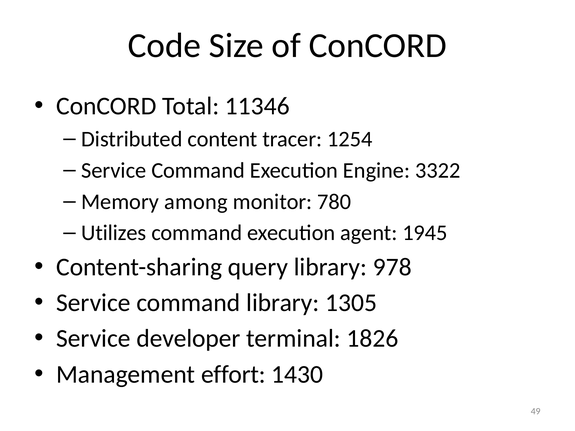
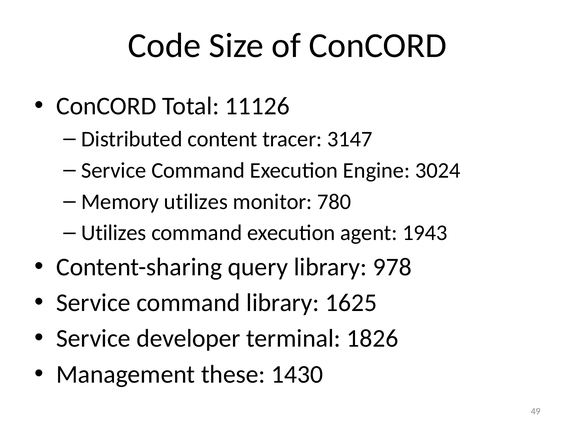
11346: 11346 -> 11126 (257, 106)
1254: 1254 -> 3147 (350, 139)
3322: 3322 -> 3024 (438, 171)
Memory among: among -> utilizes (196, 202)
1945: 1945 -> 1943 (425, 233)
1305: 1305 -> 1625 (351, 303)
effort: effort -> these (233, 375)
